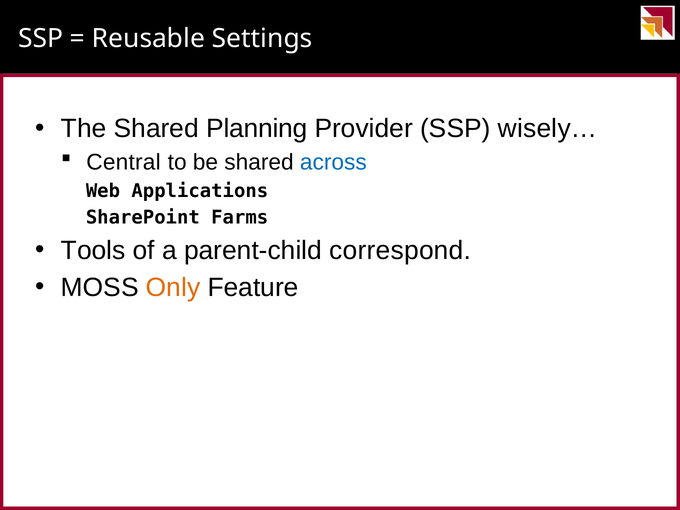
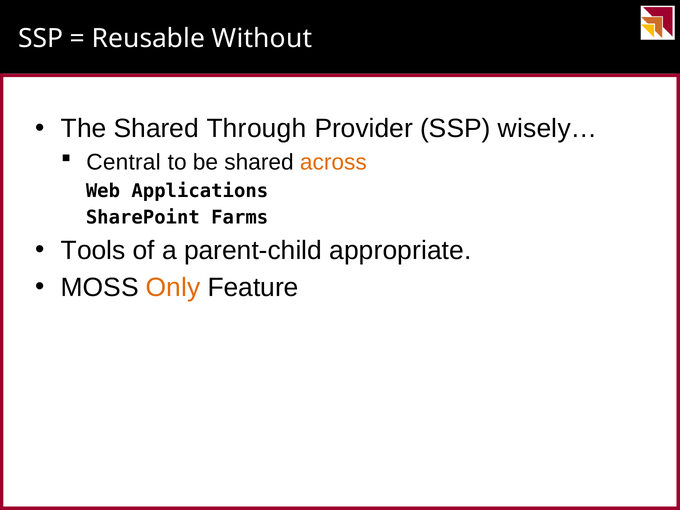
Settings: Settings -> Without (262, 39)
Planning: Planning -> Through (257, 129)
across colour: blue -> orange (333, 162)
correspond: correspond -> appropriate (400, 250)
